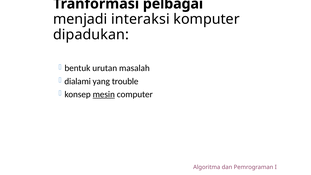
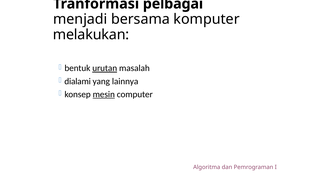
interaksi: interaksi -> bersama (140, 19)
dipadukan: dipadukan -> melakukan (91, 35)
urutan underline: none -> present (105, 68)
trouble: trouble -> lainnya (125, 81)
